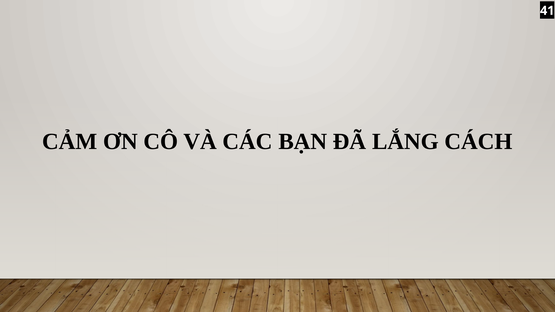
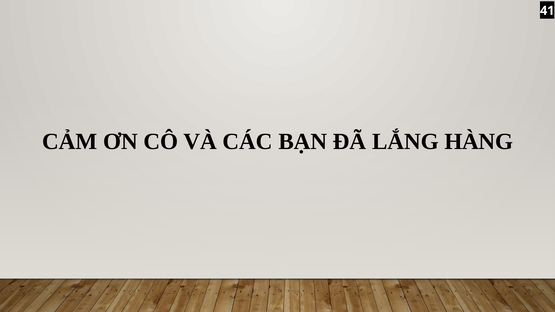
CÁCH: CÁCH -> HÀNG (479, 142)
